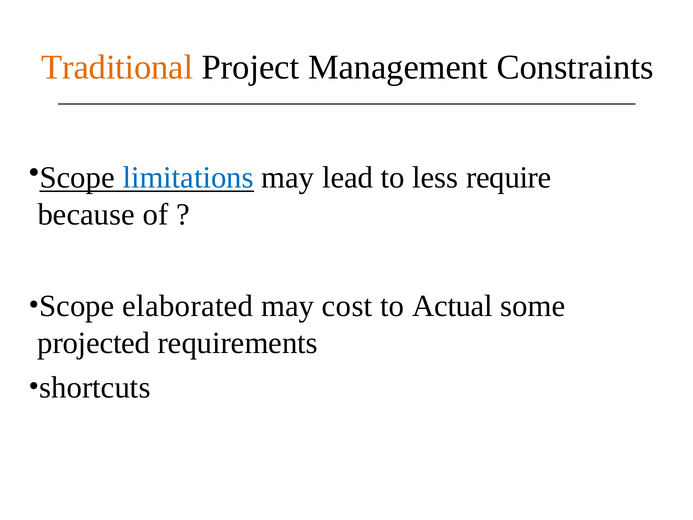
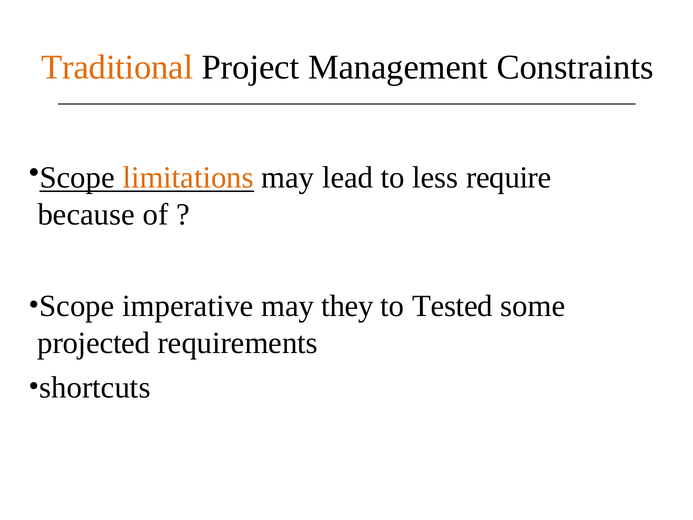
limitations colour: blue -> orange (188, 178)
elaborated: elaborated -> imperative (188, 306)
cost: cost -> they (347, 306)
Actual: Actual -> Tested (453, 306)
